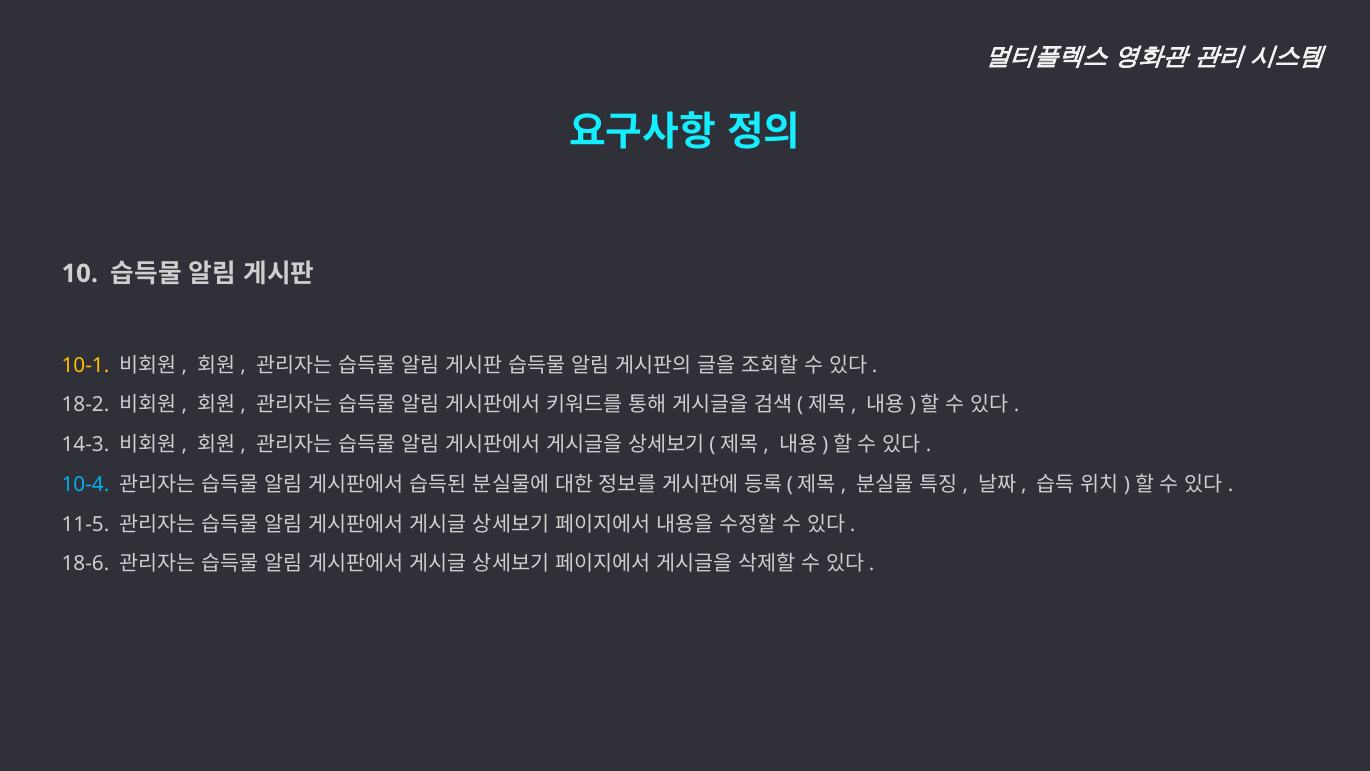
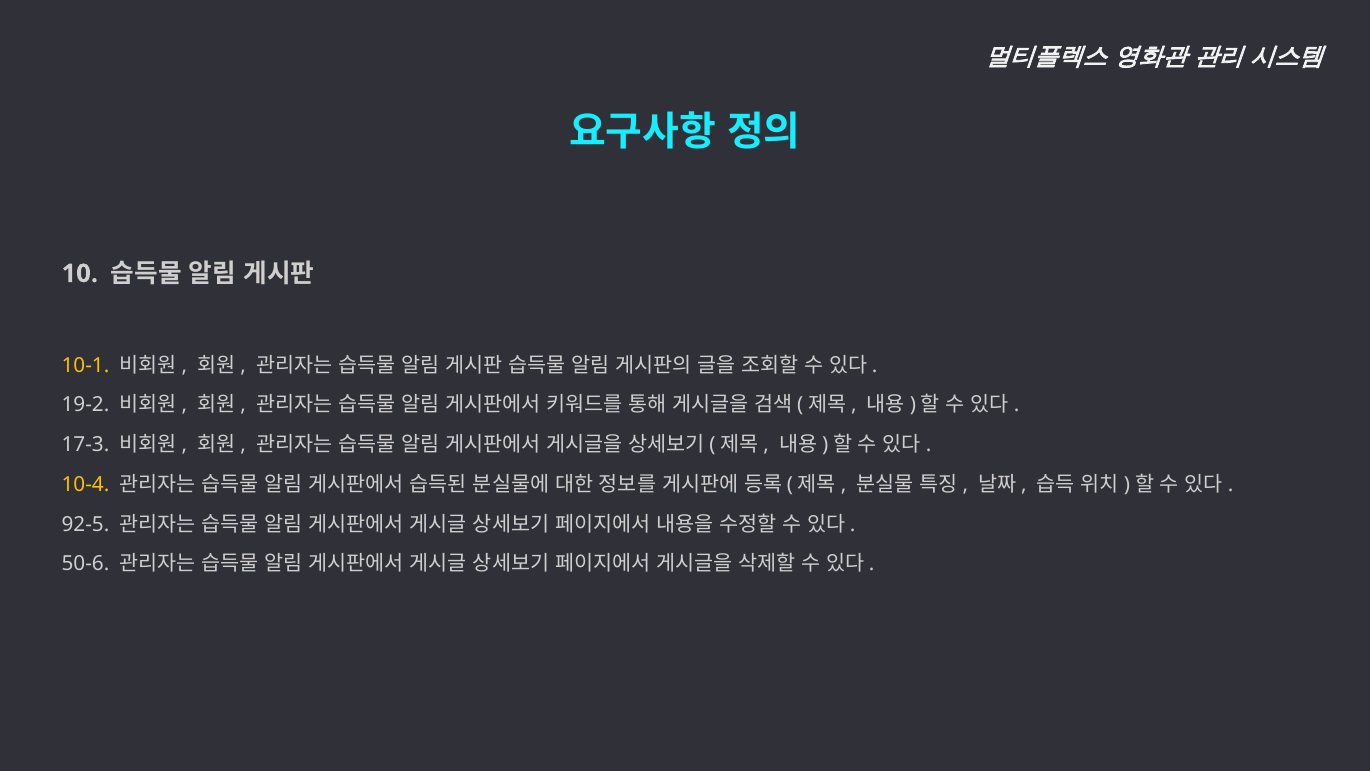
18-2: 18-2 -> 19-2 (85, 405)
14-3: 14-3 -> 17-3 (85, 445)
10-4 colour: light blue -> yellow (85, 484)
11-5: 11-5 -> 92-5 (85, 524)
18-6: 18-6 -> 50-6 (85, 564)
